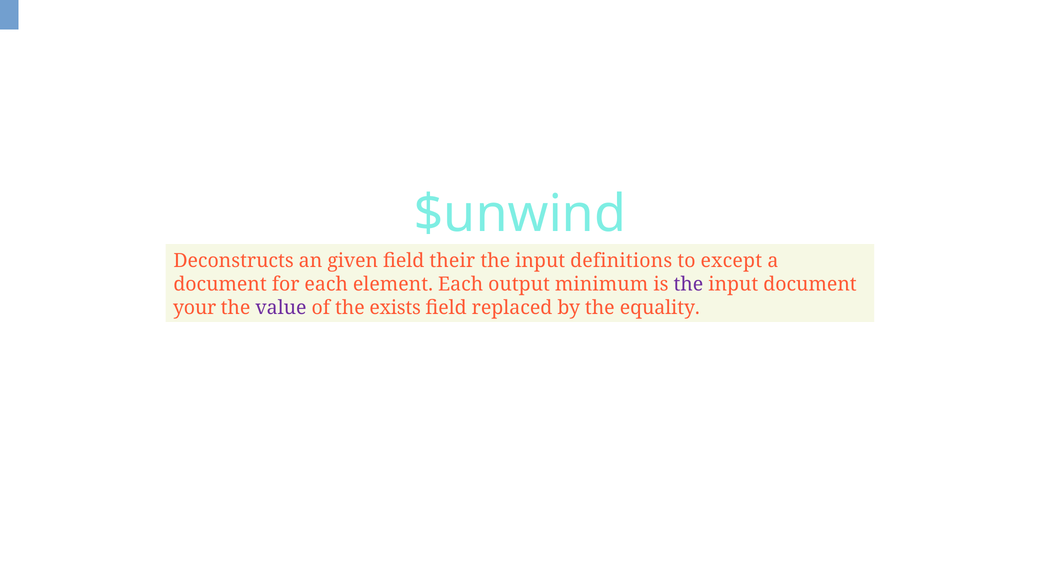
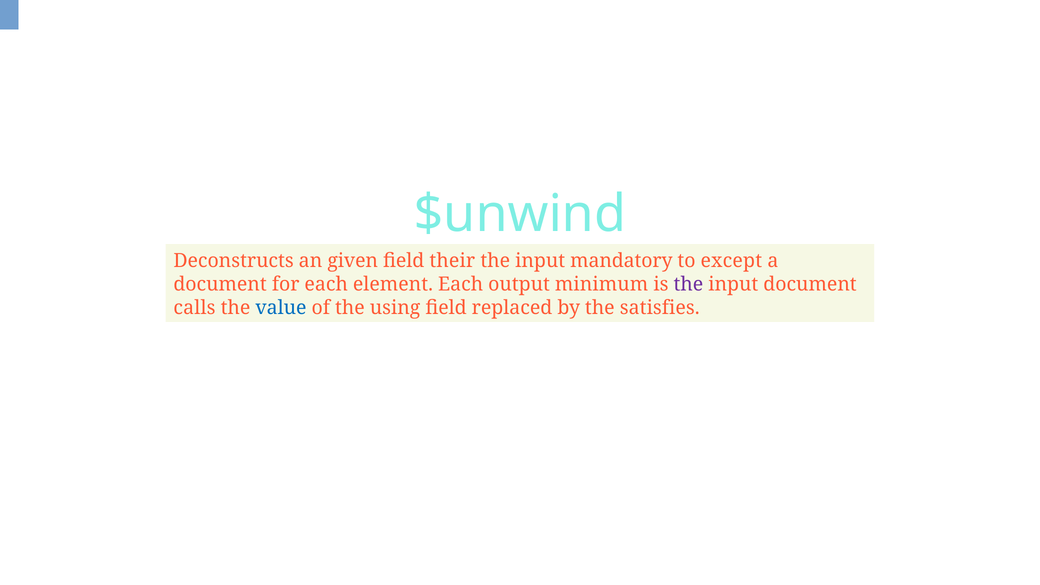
definitions: definitions -> mandatory (621, 261)
your: your -> calls (194, 308)
value colour: purple -> blue (281, 308)
exists: exists -> using (395, 308)
equality: equality -> satisfies (660, 308)
